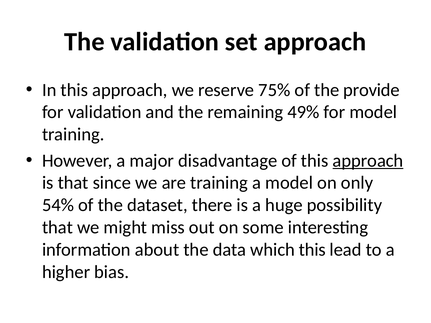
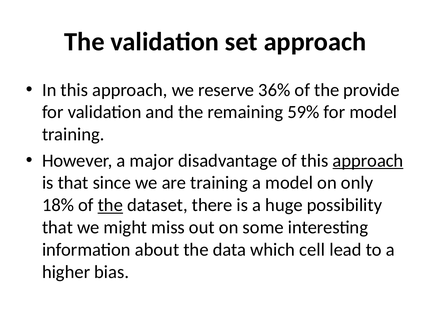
75%: 75% -> 36% (274, 90)
49%: 49% -> 59% (303, 112)
54%: 54% -> 18% (58, 205)
the underline: none -> present (110, 205)
which this: this -> cell (312, 250)
